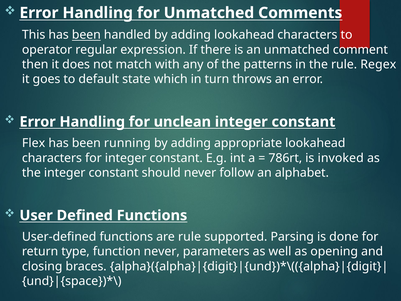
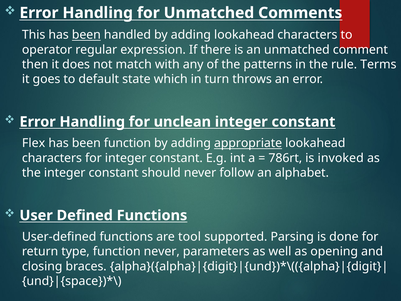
Regex: Regex -> Terms (378, 64)
been running: running -> function (127, 143)
appropriate underline: none -> present (248, 143)
are rule: rule -> tool (190, 237)
